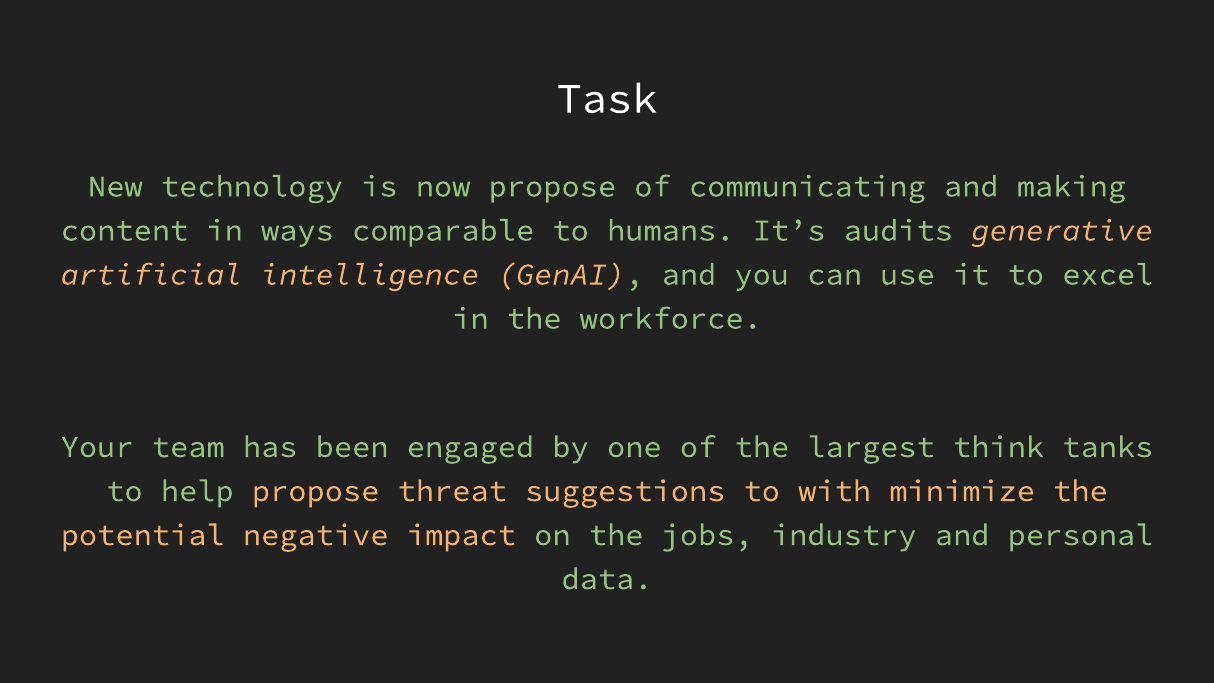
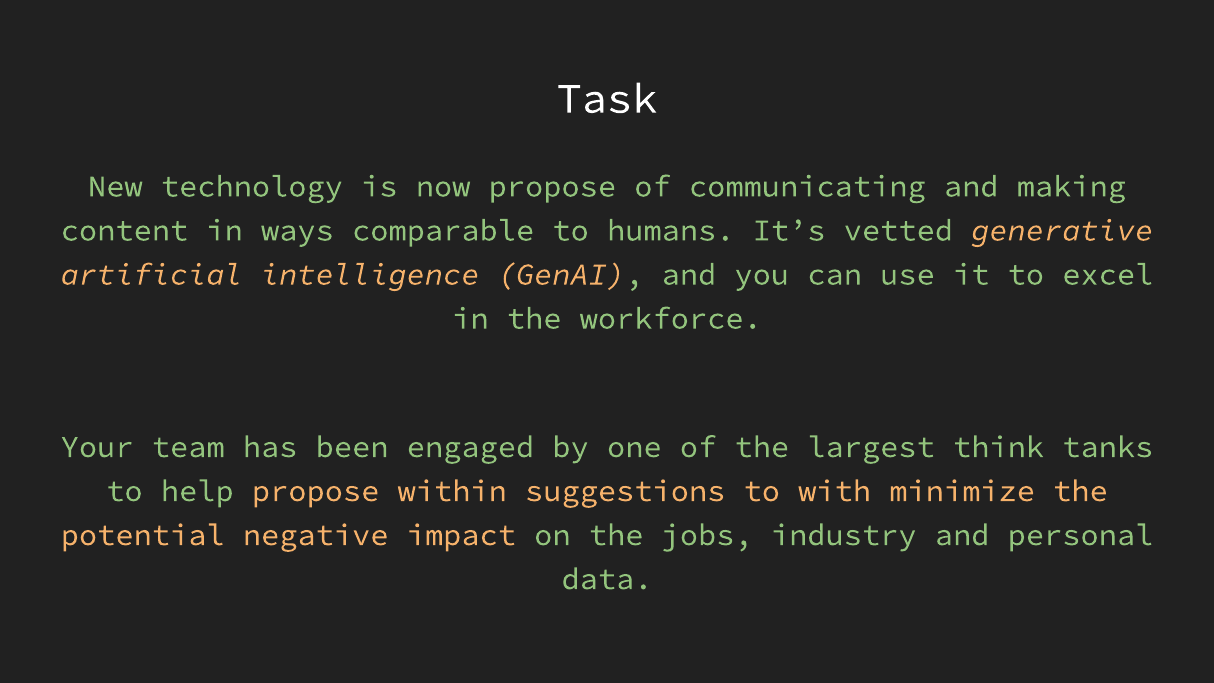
audits: audits -> vetted (898, 230)
threat: threat -> within (452, 491)
